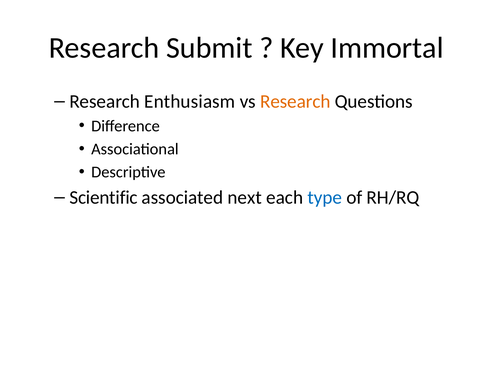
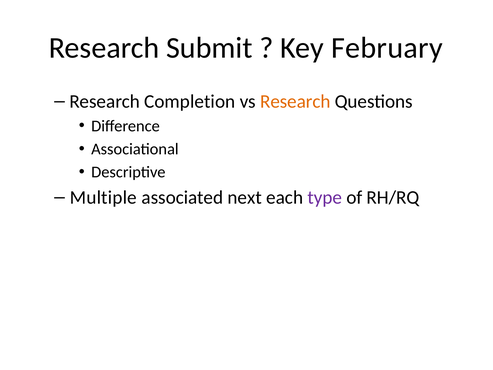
Immortal: Immortal -> February (387, 48)
Enthusiasm: Enthusiasm -> Completion (190, 102)
Scientific: Scientific -> Multiple (103, 197)
type colour: blue -> purple (325, 197)
